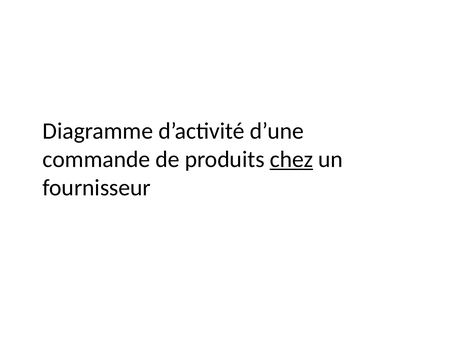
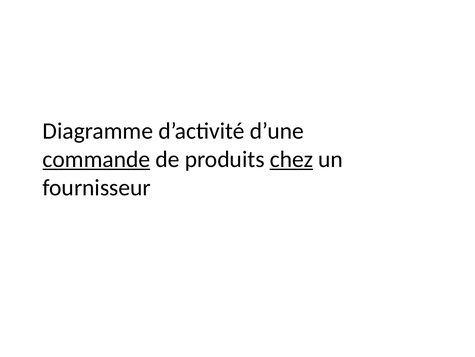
commande underline: none -> present (96, 159)
